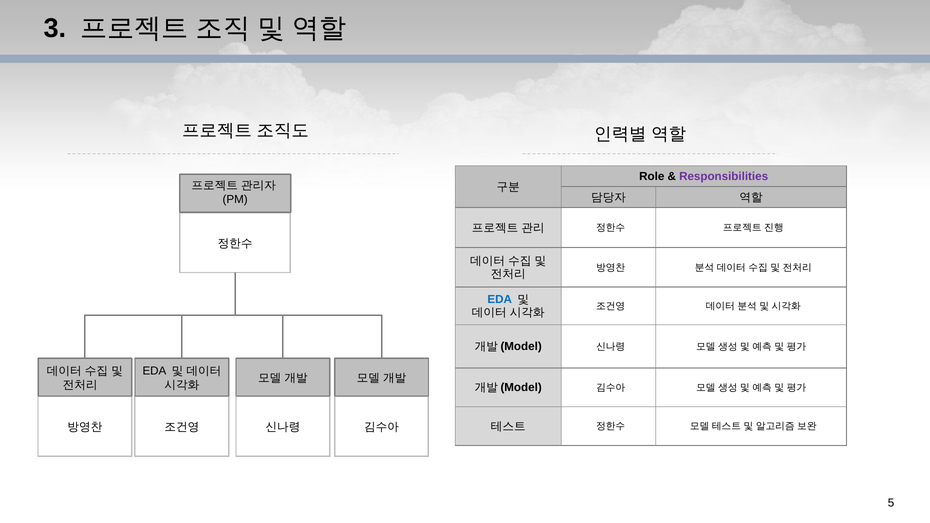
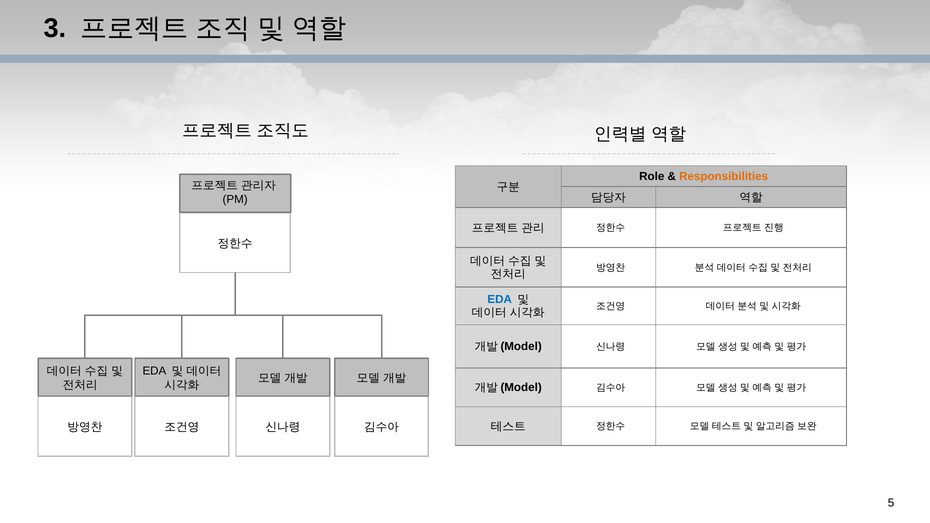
Responsibilities colour: purple -> orange (724, 176)
